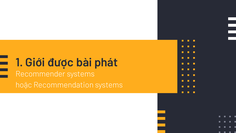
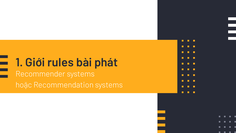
được: được -> rules (61, 62)
